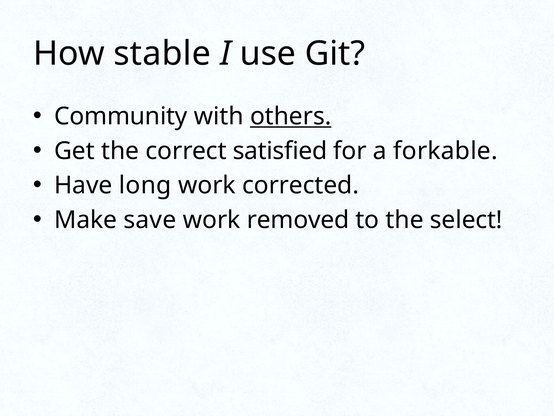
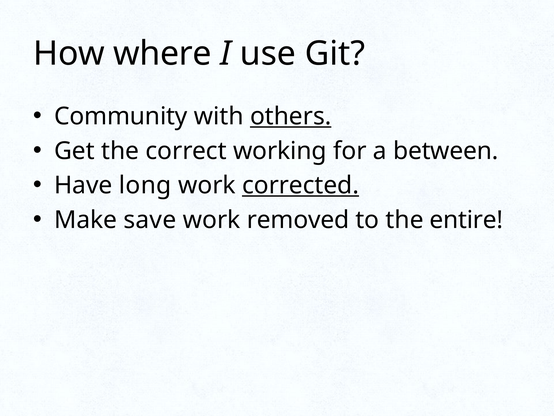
stable: stable -> where (162, 54)
satisfied: satisfied -> working (280, 151)
forkable: forkable -> between (446, 151)
corrected underline: none -> present (301, 185)
select: select -> entire (466, 220)
